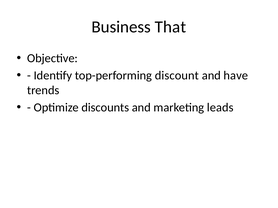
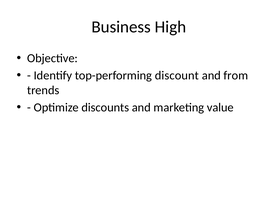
That: That -> High (170, 27)
have: have -> from (236, 76)
leads: leads -> value (220, 108)
